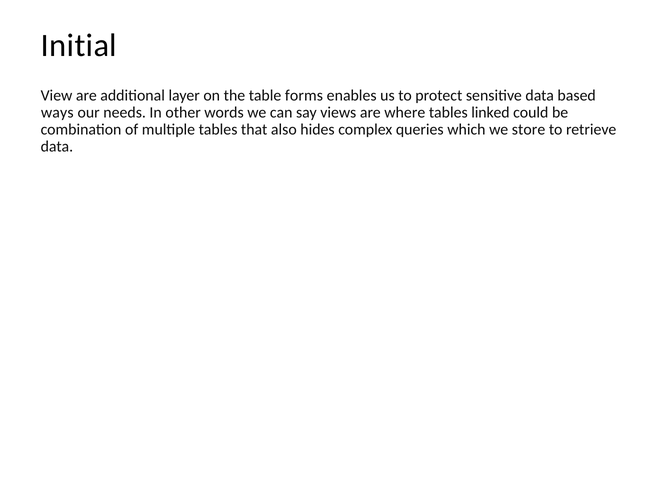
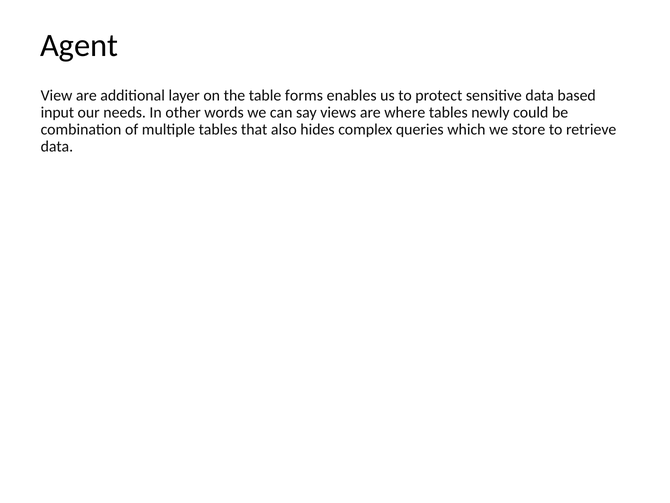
Initial: Initial -> Agent (79, 45)
ways: ways -> input (57, 112)
linked: linked -> newly (490, 112)
